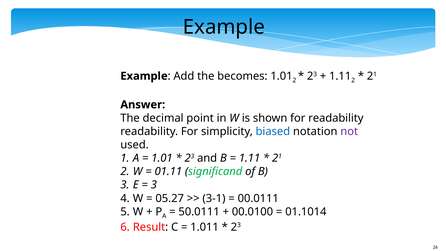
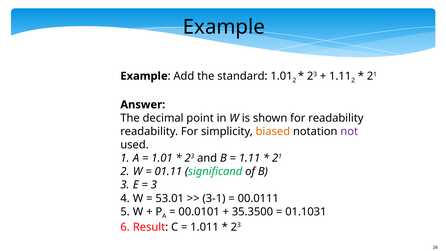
becomes: becomes -> standard (242, 76)
biased colour: blue -> orange (273, 131)
05.27: 05.27 -> 53.01 (170, 198)
50.0111: 50.0111 -> 00.0101 (199, 212)
00.0100: 00.0100 -> 35.3500 (252, 212)
01.1014: 01.1014 -> 01.1031 (306, 212)
